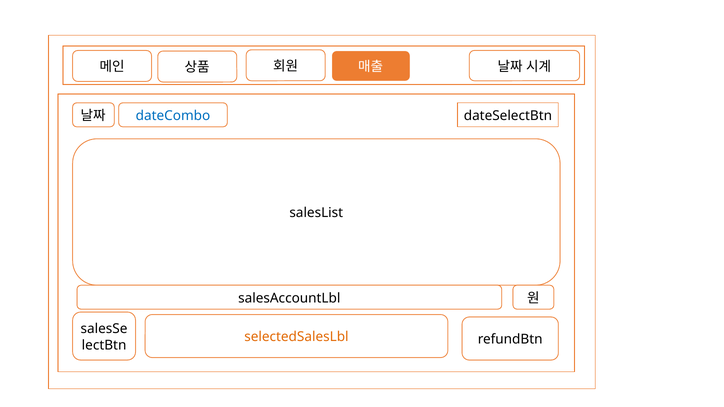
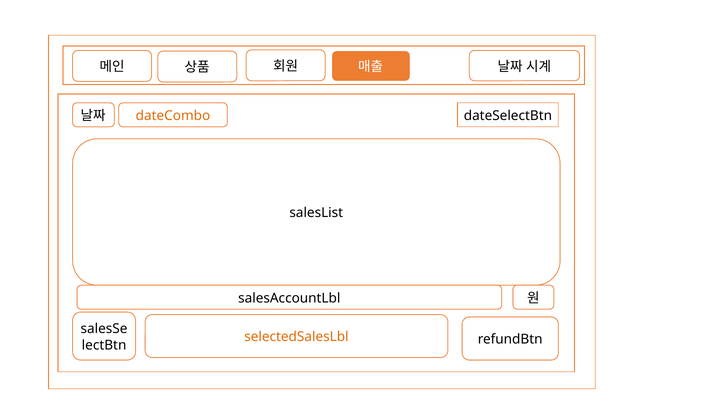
dateCombo colour: blue -> orange (173, 116)
